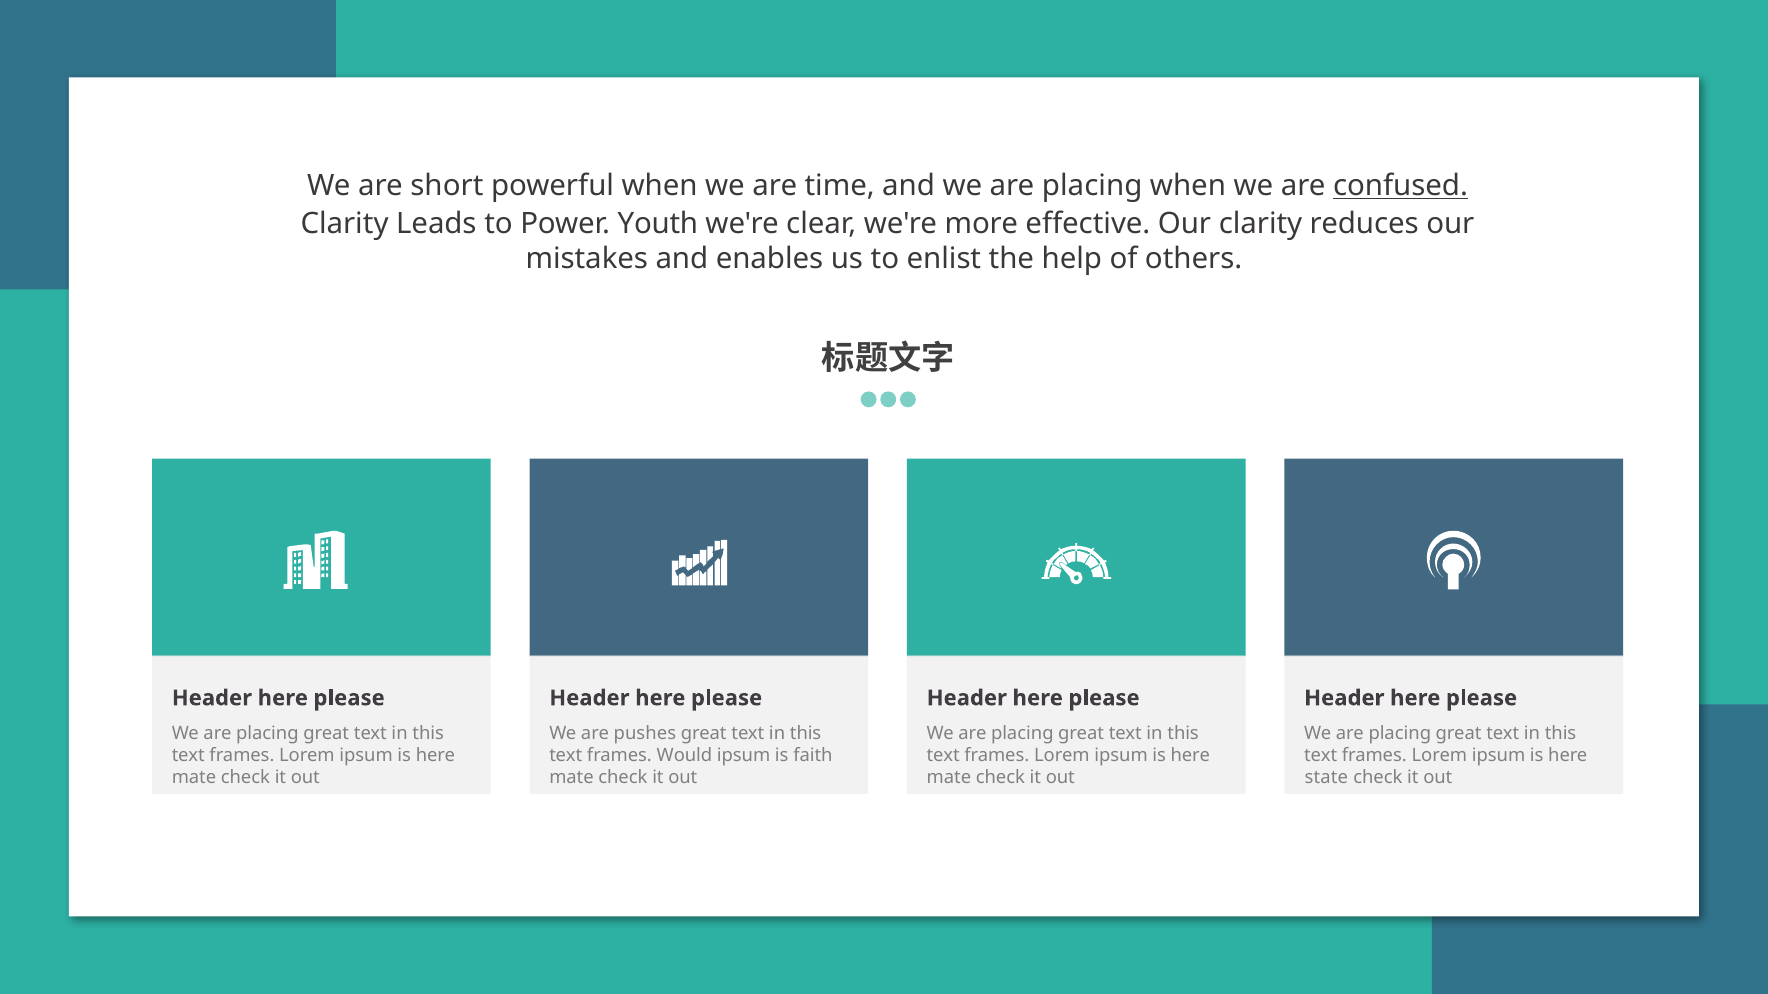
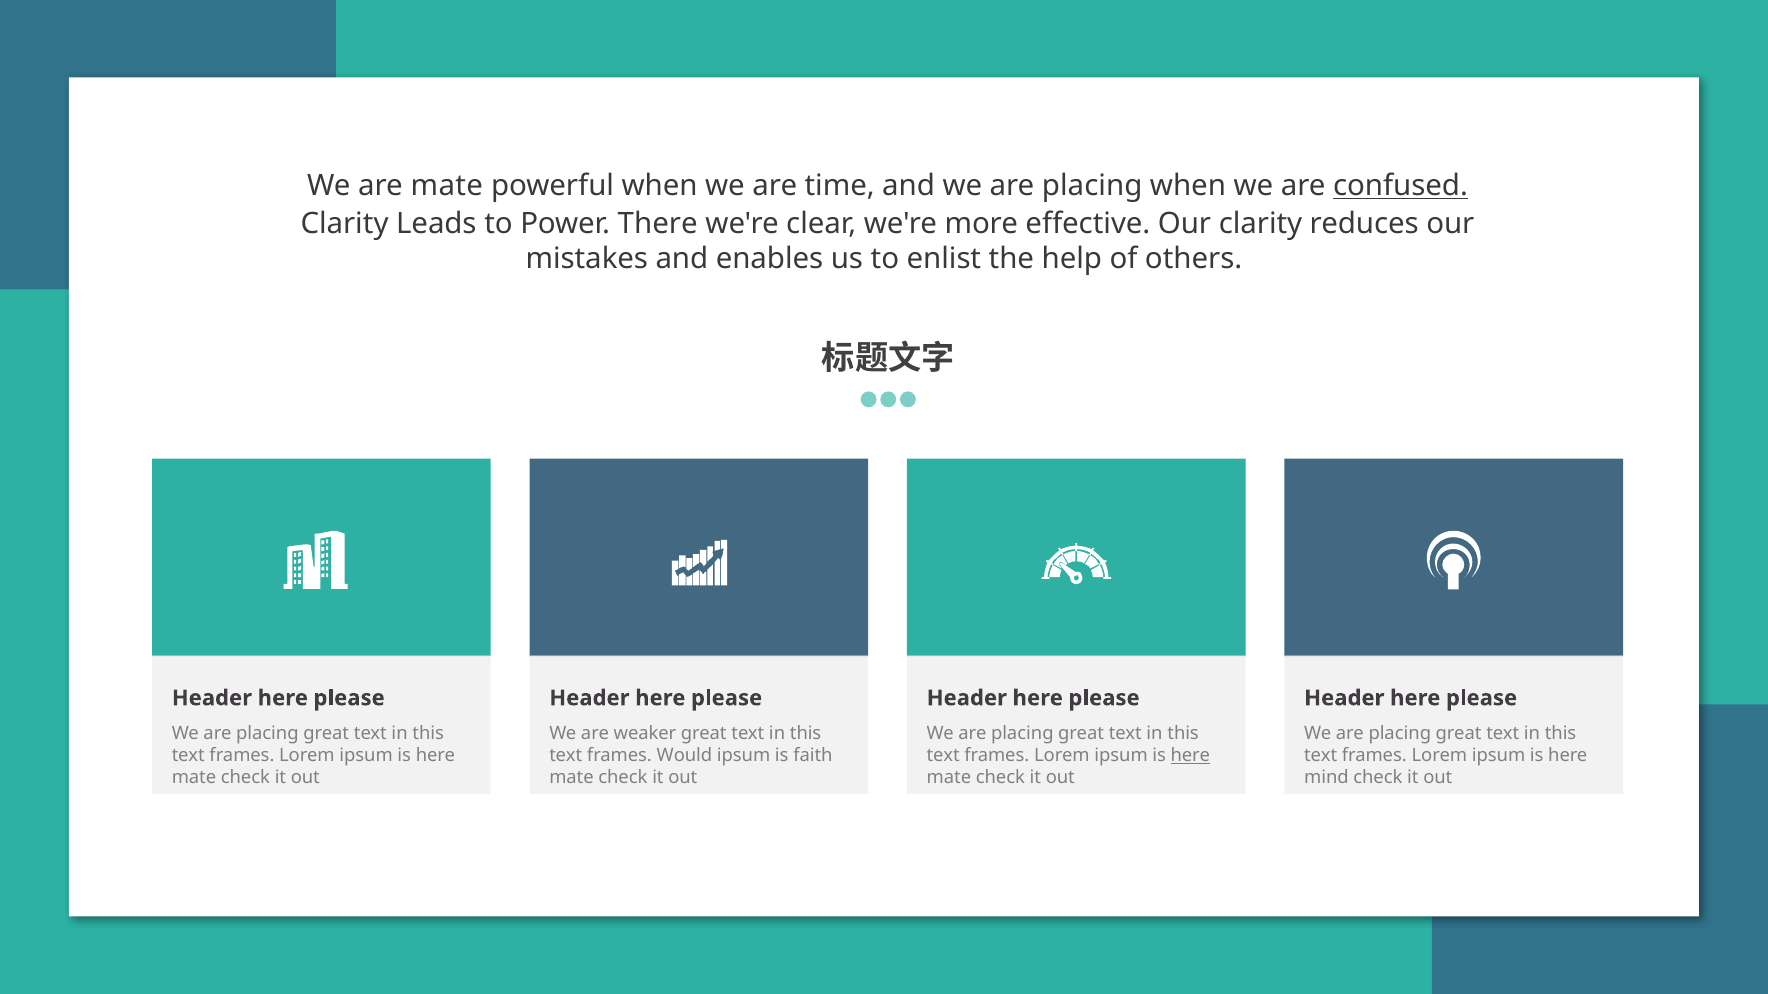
are short: short -> mate (447, 186)
Youth: Youth -> There (658, 223)
pushes: pushes -> weaker (645, 734)
here underline: none -> present (1190, 756)
state: state -> mind (1326, 778)
